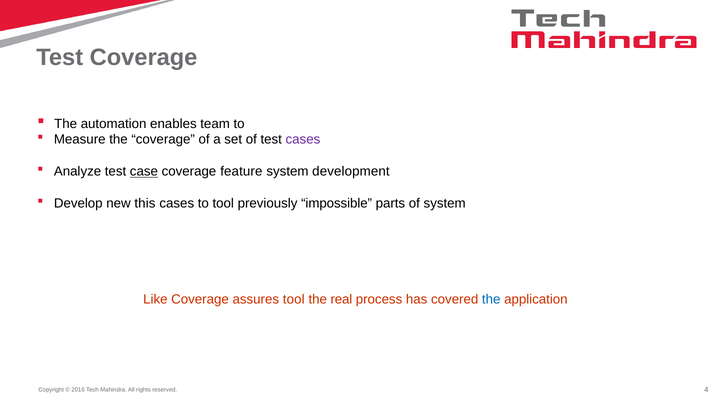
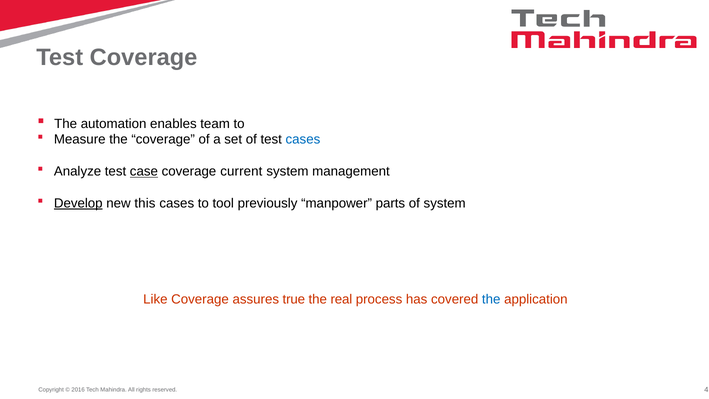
cases colour: purple -> blue (303, 140)
feature: feature -> current (241, 171)
development: development -> management (351, 171)
Develop underline: none -> present (78, 203)
impossible: impossible -> manpower (337, 203)
assures tool: tool -> true (294, 299)
